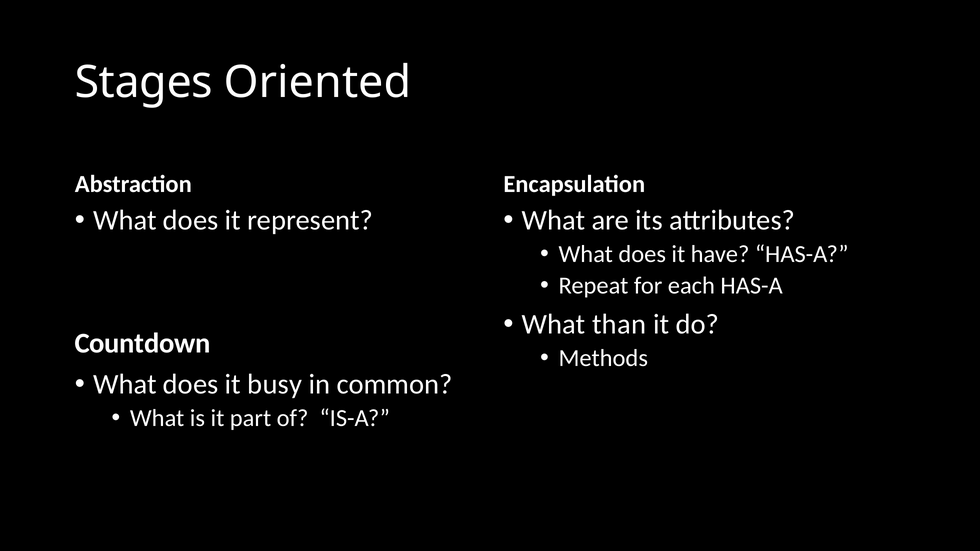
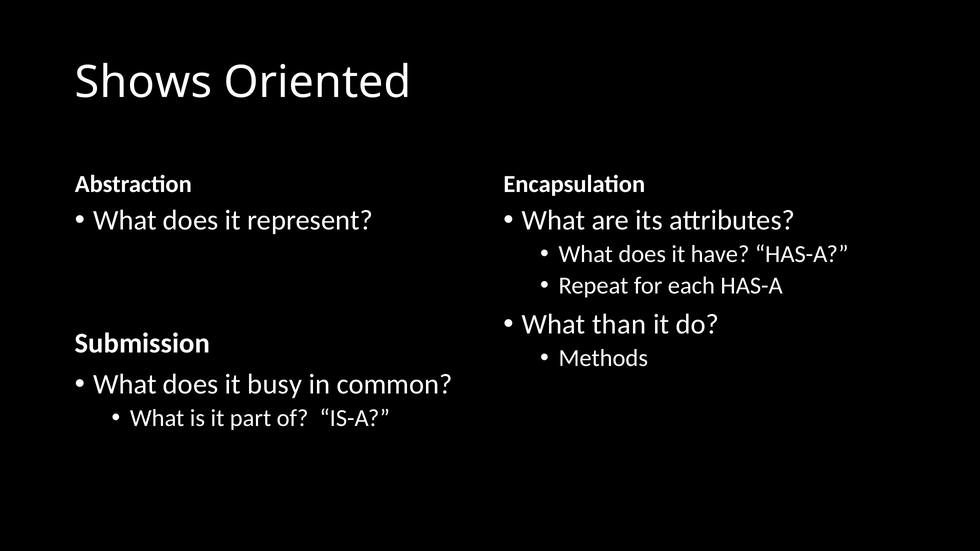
Stages: Stages -> Shows (143, 82)
Countdown: Countdown -> Submission (142, 344)
